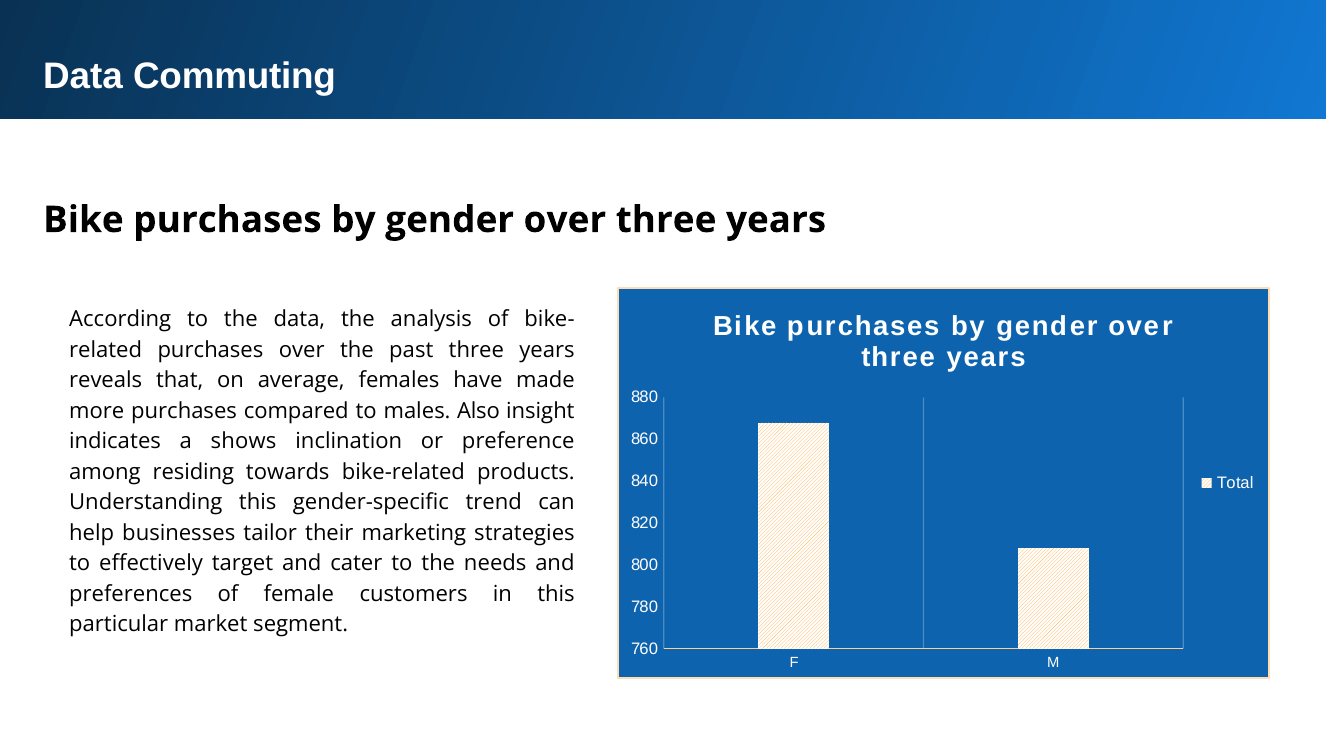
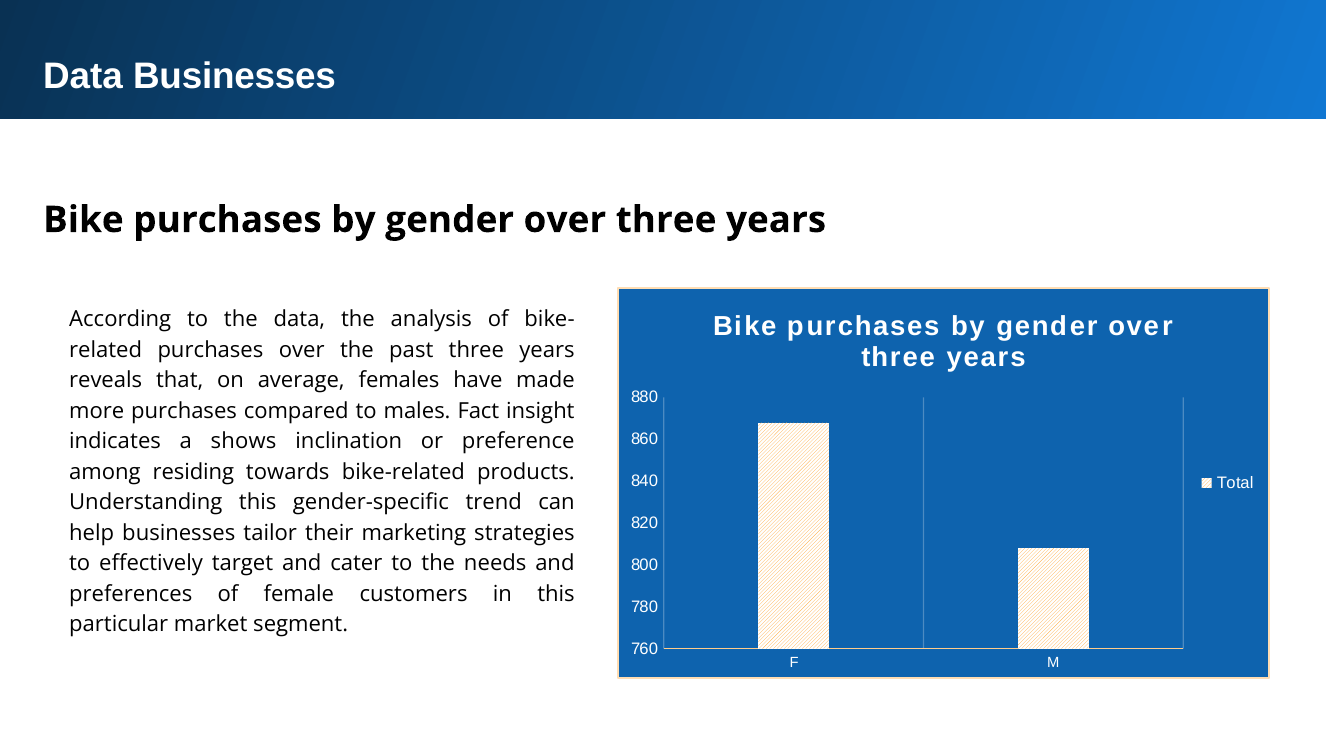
Data Commuting: Commuting -> Businesses (235, 76)
Also: Also -> Fact (478, 411)
